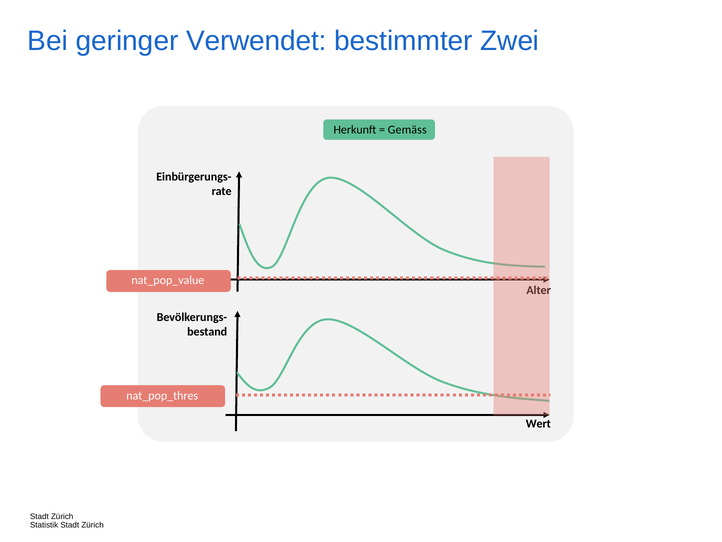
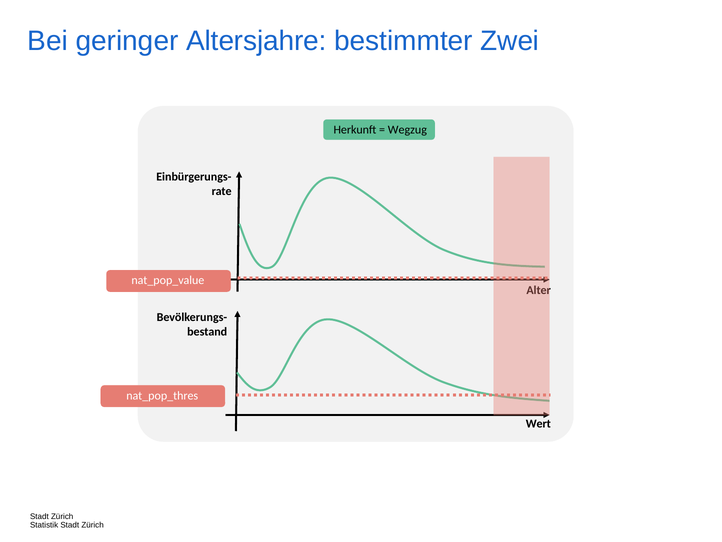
Verwendet: Verwendet -> Altersjahre (256, 41)
Gemäss: Gemäss -> Wegzug (407, 130)
